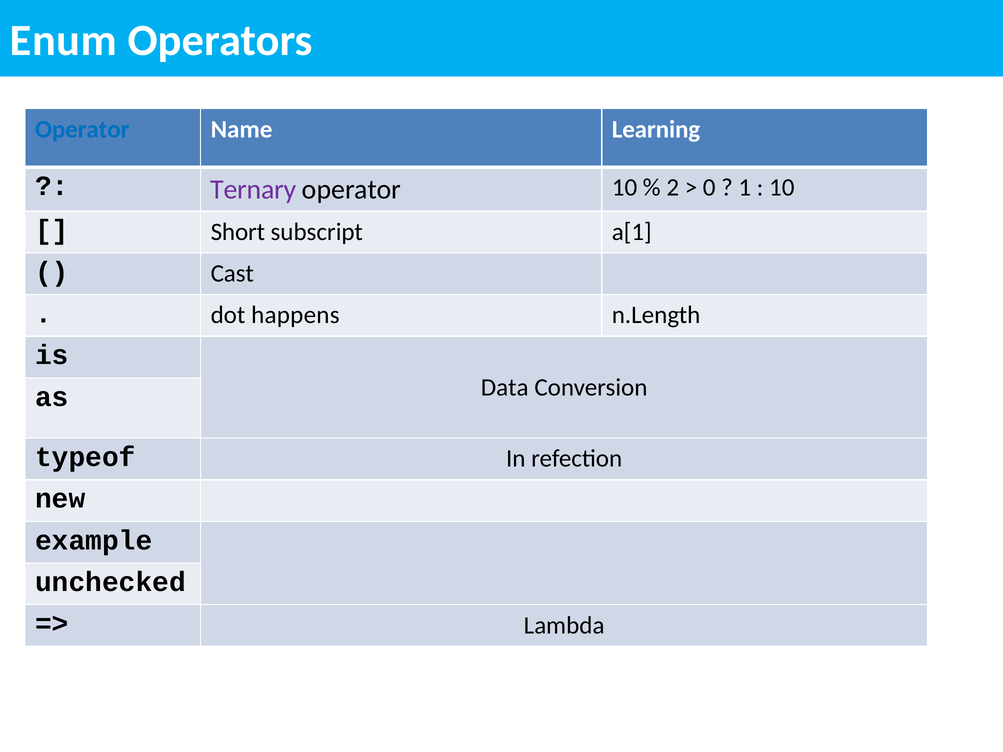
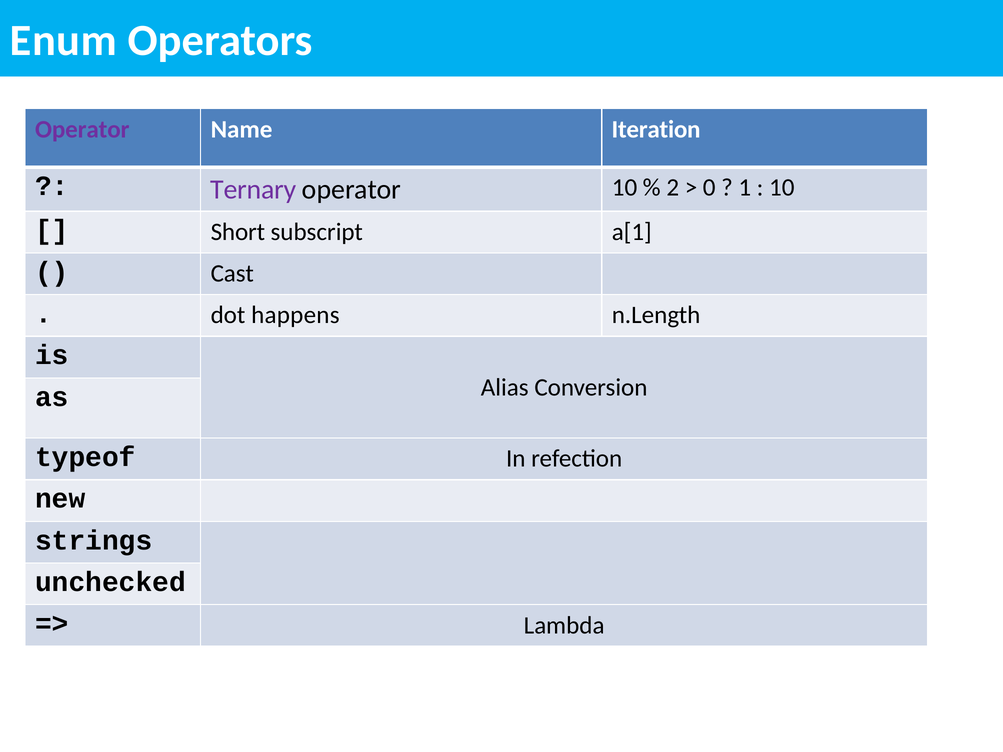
Operator colour: blue -> purple (82, 129)
Learning: Learning -> Iteration (656, 129)
Data: Data -> Alias (505, 388)
example: example -> strings (94, 541)
